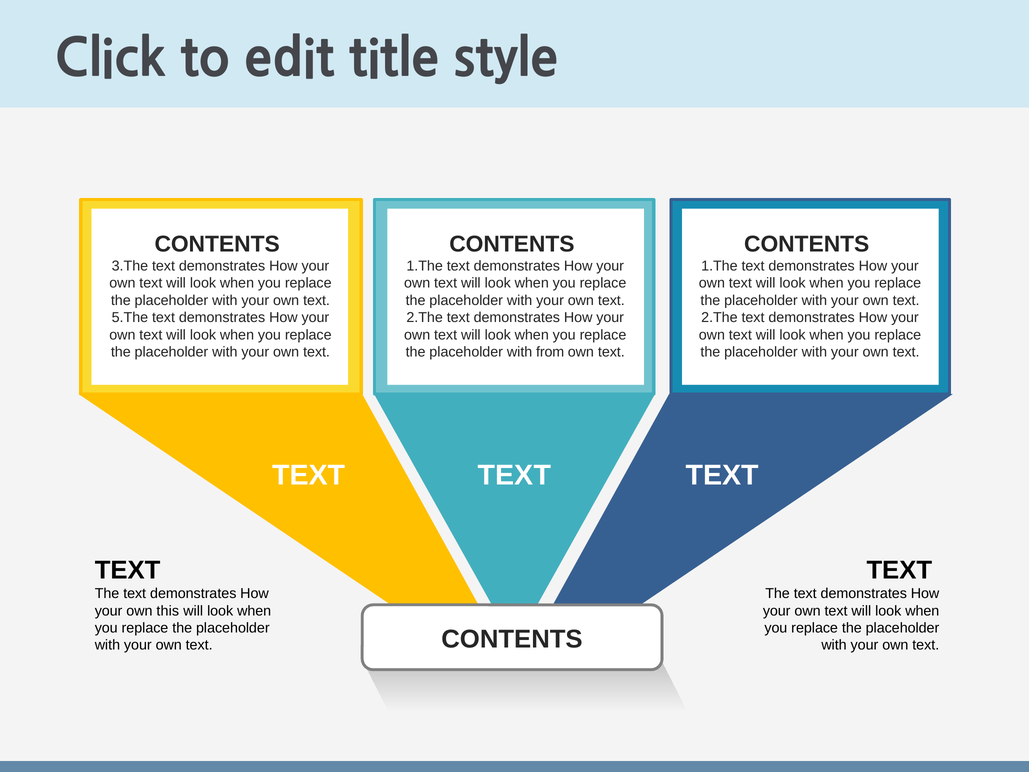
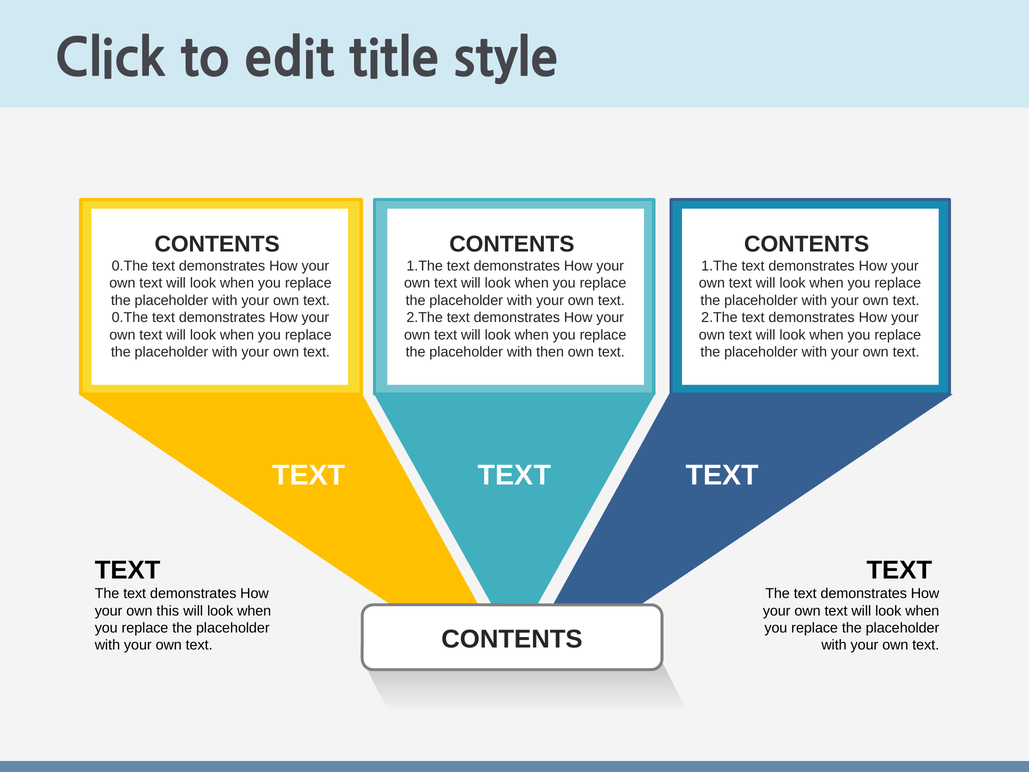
3.The: 3.The -> 0.The (130, 266)
5.The: 5.The -> 0.The (130, 318)
from: from -> then (550, 352)
